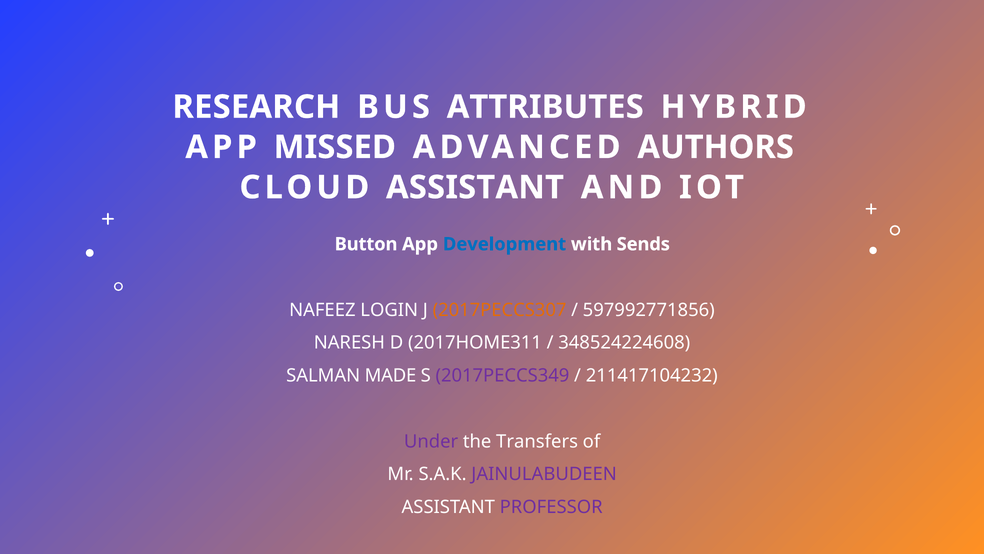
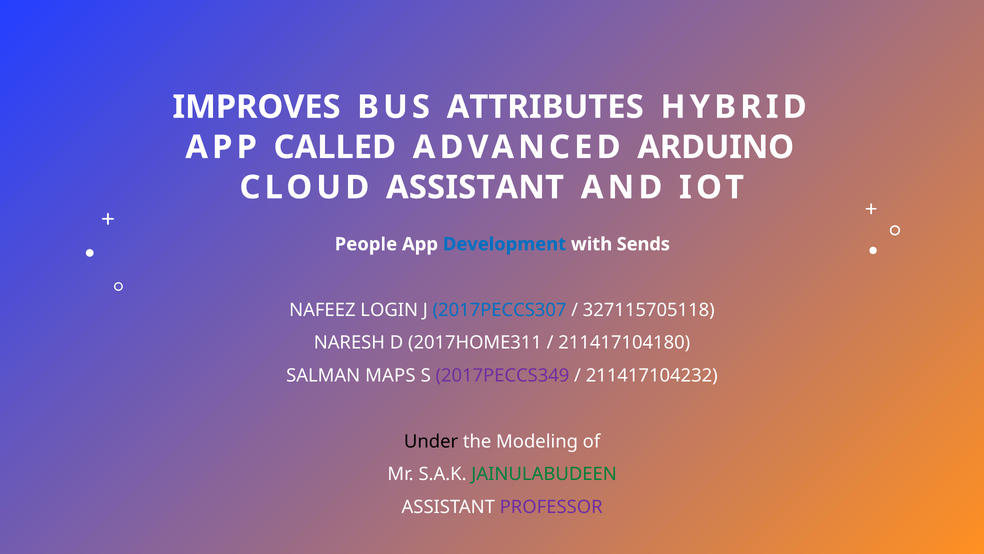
RESEARCH: RESEARCH -> IMPROVES (256, 107)
MISSED: MISSED -> CALLED (335, 147)
AUTHORS: AUTHORS -> ARDUINO (716, 147)
Button: Button -> People (366, 244)
2017PECCS307 colour: orange -> blue (500, 310)
597992771856: 597992771856 -> 327115705118 (649, 310)
348524224608: 348524224608 -> 211417104180 (624, 343)
MADE: MADE -> MAPS (390, 375)
Under colour: purple -> black (431, 441)
Transfers: Transfers -> Modeling (537, 441)
JAINULABUDEEN colour: purple -> green (544, 474)
